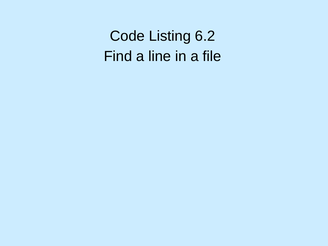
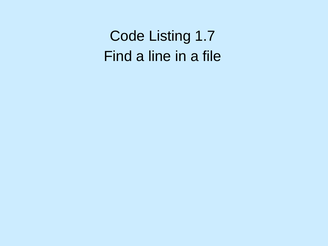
6.2: 6.2 -> 1.7 (205, 36)
